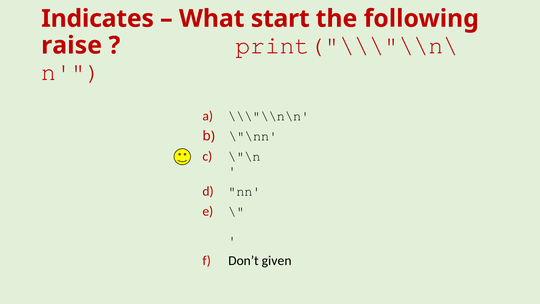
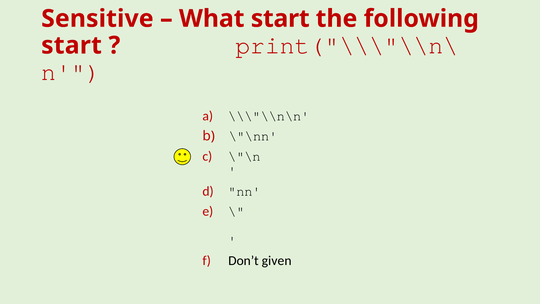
Indicates: Indicates -> Sensitive (97, 19)
raise: raise -> start (72, 45)
